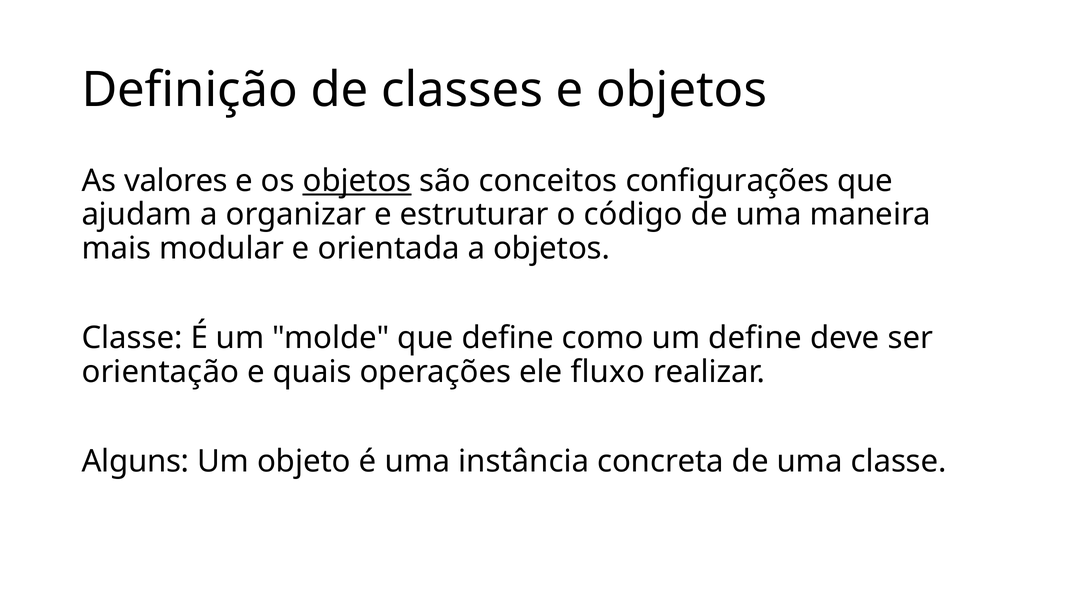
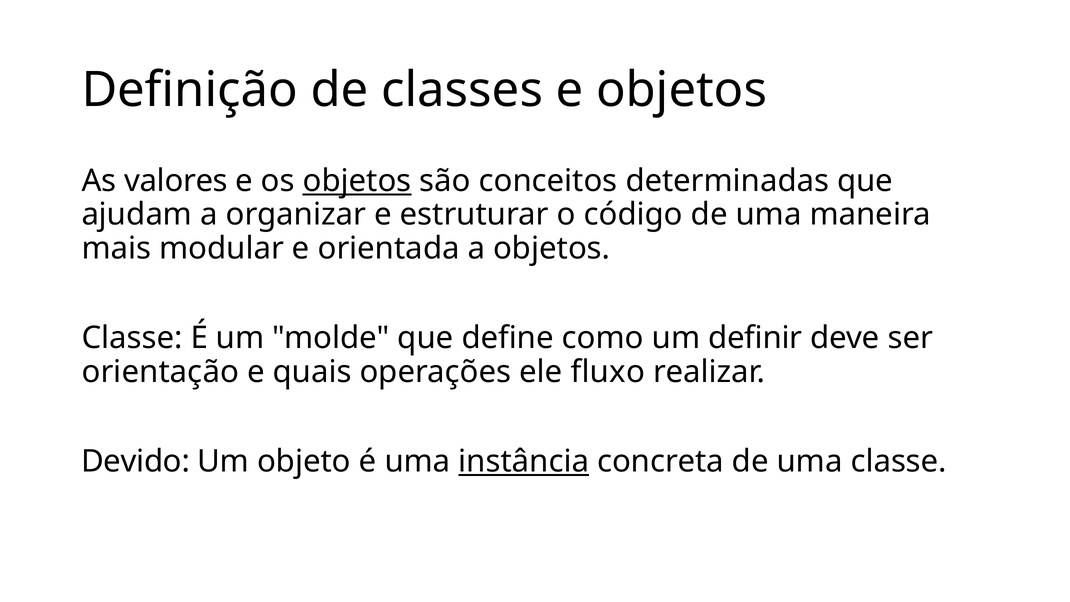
configurações: configurações -> determinadas (727, 181)
um define: define -> definir (755, 338)
Alguns: Alguns -> Devido (135, 461)
instância underline: none -> present (524, 461)
